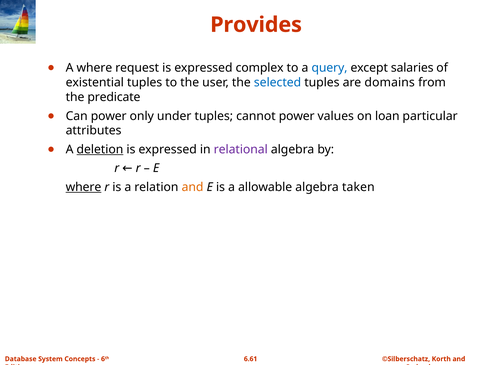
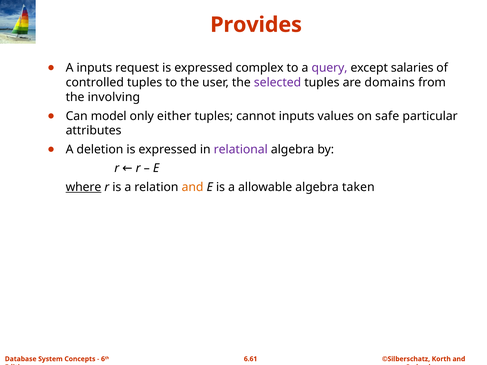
A where: where -> inputs (94, 68)
query colour: blue -> purple (330, 68)
existential: existential -> controlled (95, 83)
selected colour: blue -> purple (278, 83)
predicate: predicate -> involving (114, 97)
Can power: power -> model (109, 116)
under: under -> either (174, 116)
cannot power: power -> inputs (297, 116)
loan: loan -> safe (387, 116)
deletion underline: present -> none (100, 150)
